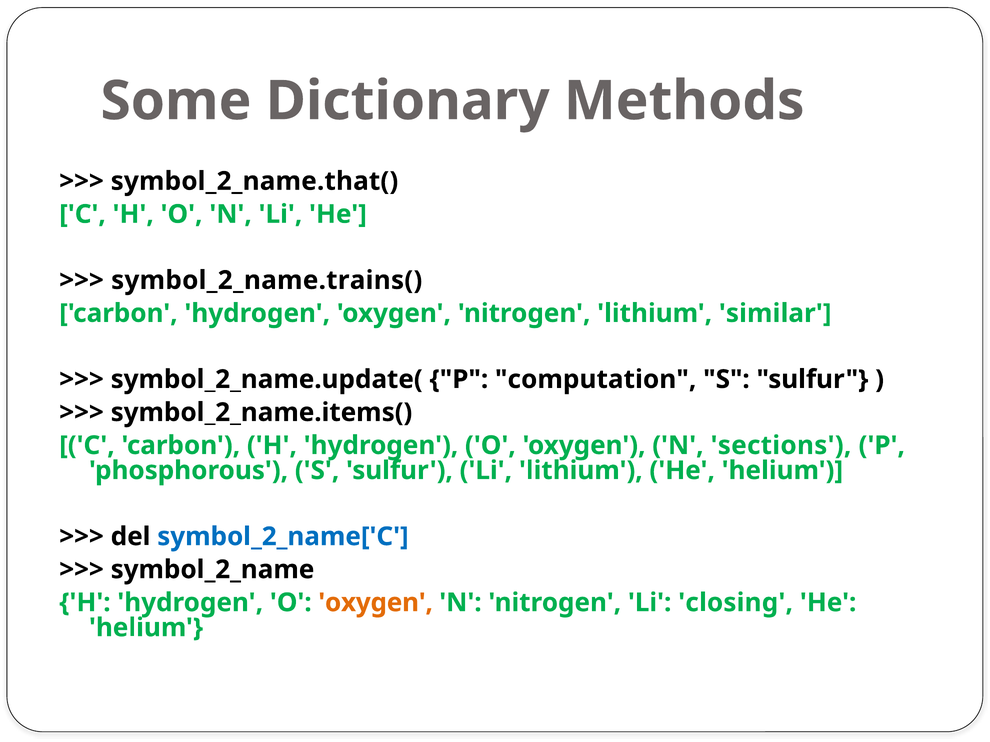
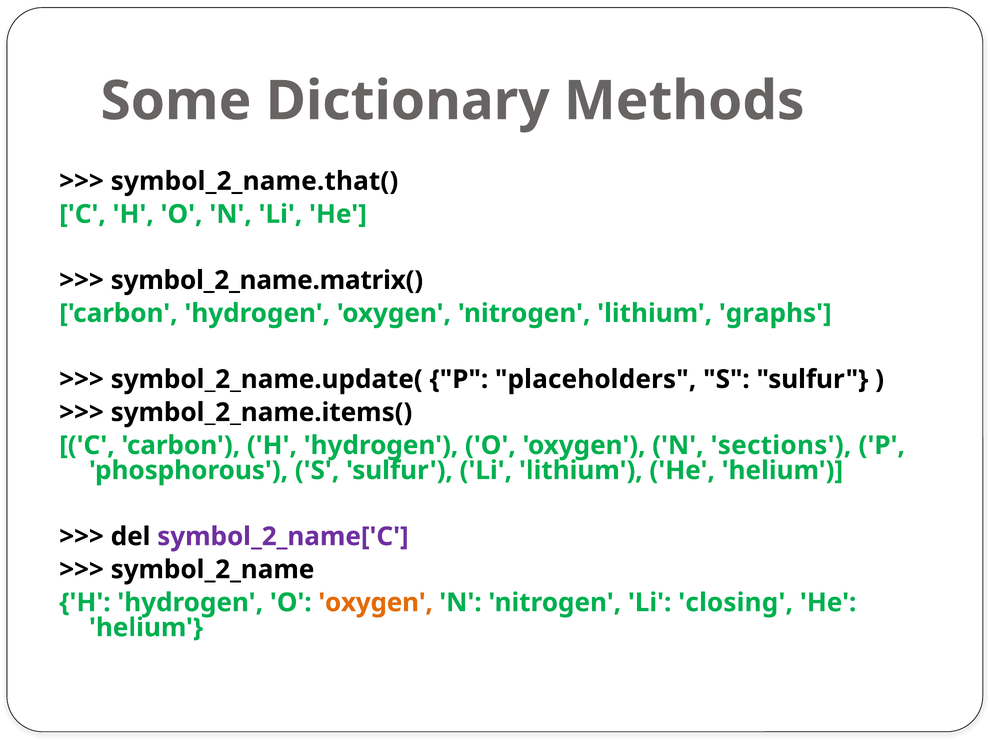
symbol_2_name.trains(: symbol_2_name.trains( -> symbol_2_name.matrix( (267, 280)
similar: similar -> graphs (775, 314)
computation: computation -> placeholders (596, 380)
symbol_2_name['C colour: blue -> purple (283, 537)
